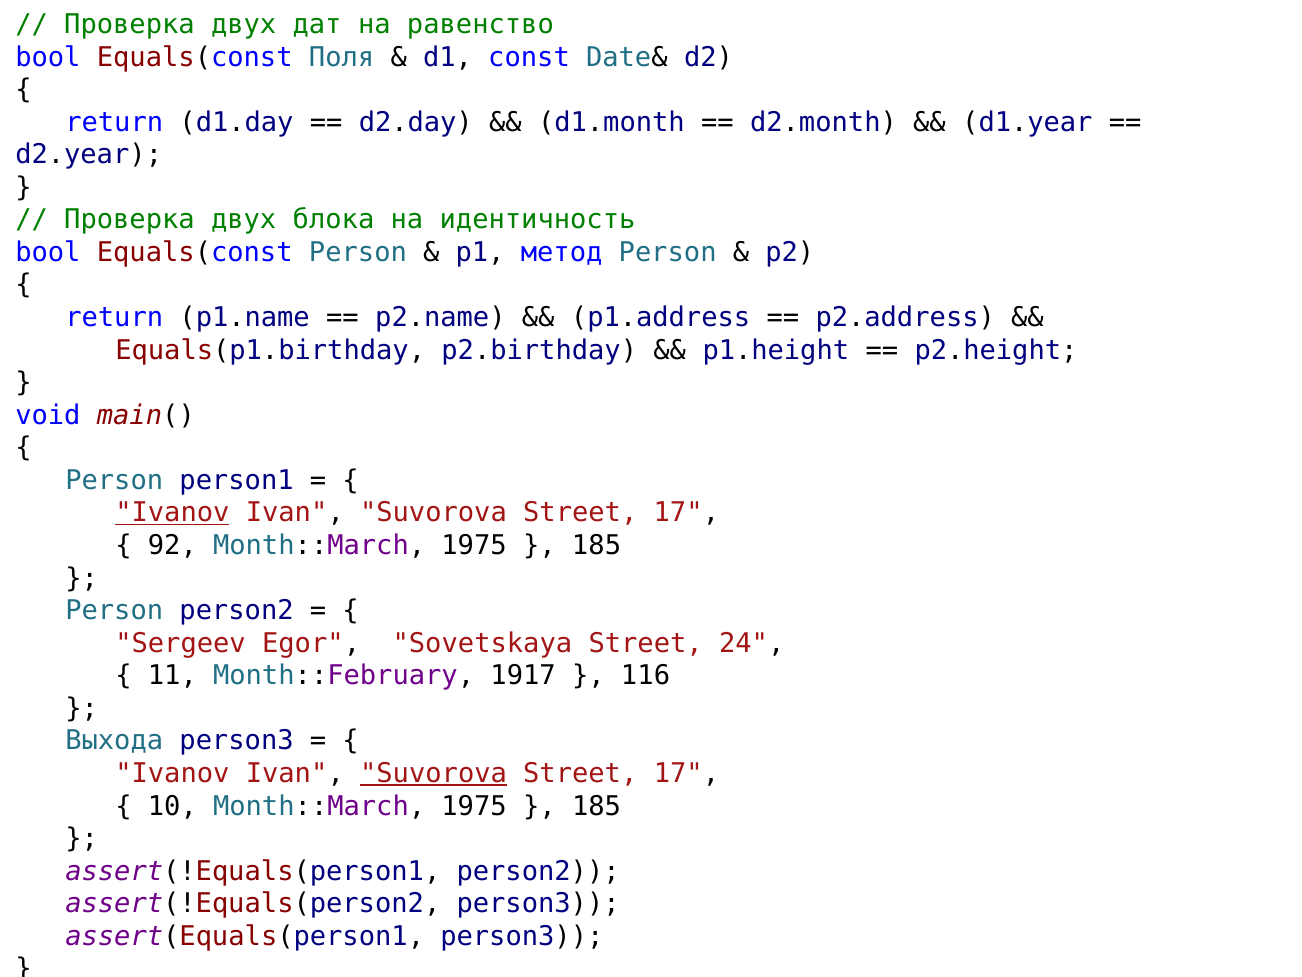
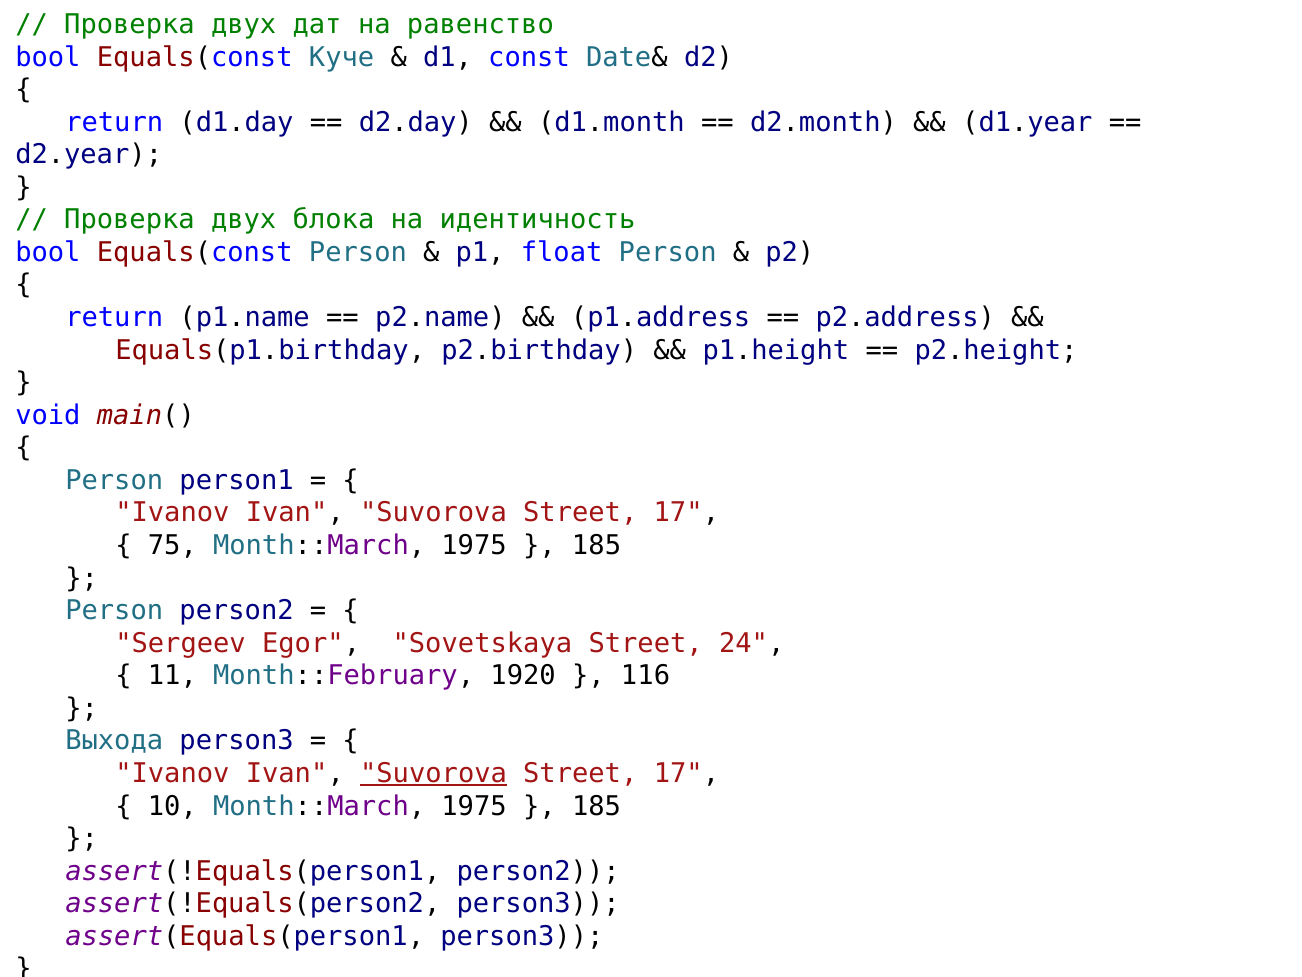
Поля: Поля -> Куче (342, 57)
метод: метод -> float (562, 252)
Ivanov underline: present -> none (172, 513)
92: 92 -> 75 (172, 545)
1917: 1917 -> 1920 (523, 675)
